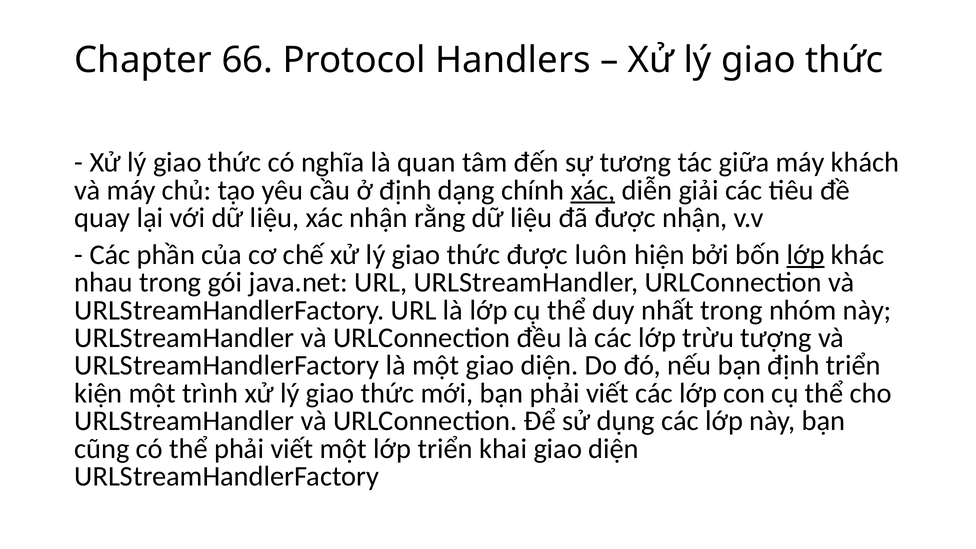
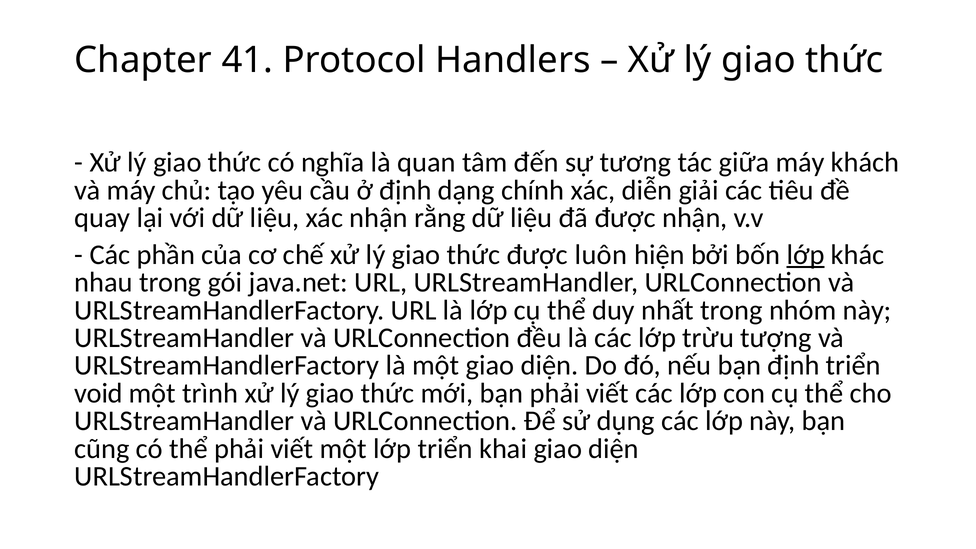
66: 66 -> 41 (247, 60)
xác underline: present -> none (593, 190)
kiện: kiện -> void (98, 393)
